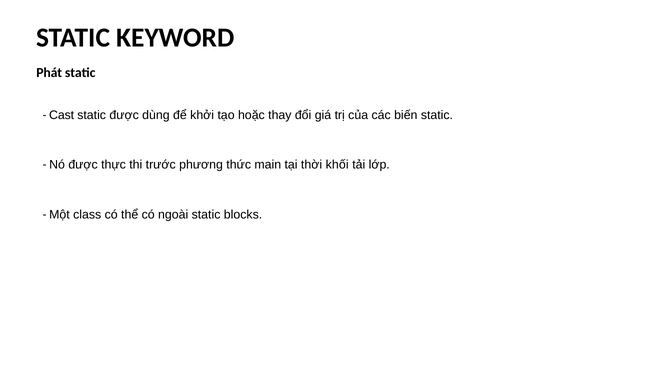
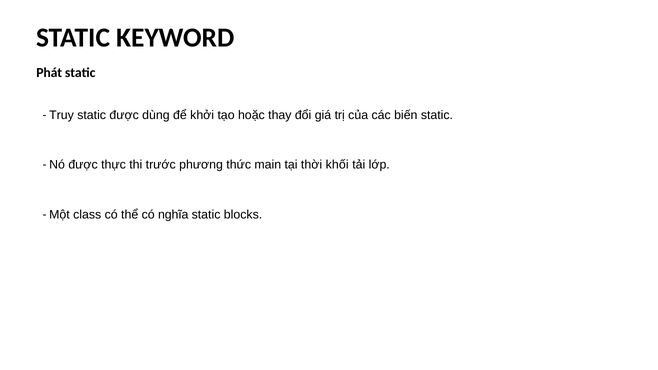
Cast: Cast -> Truy (62, 115)
ngoài: ngoài -> nghĩa (173, 215)
